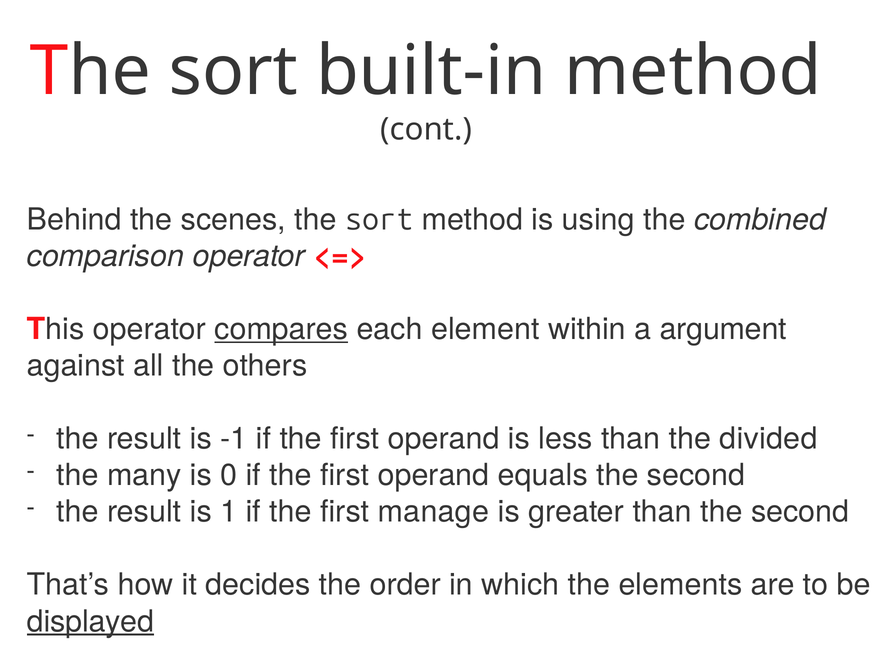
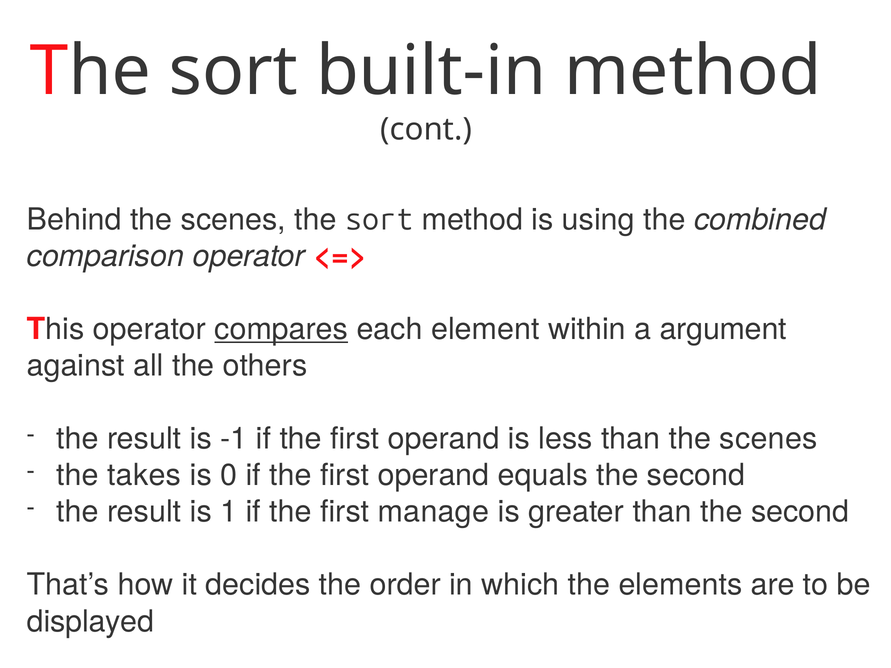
than the divided: divided -> scenes (768, 439)
many: many -> takes (144, 476)
displayed underline: present -> none (90, 622)
